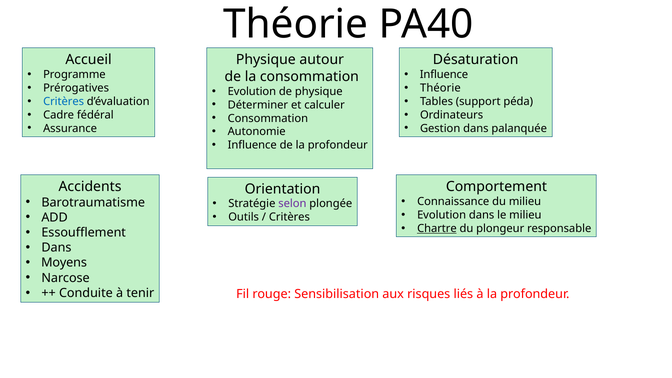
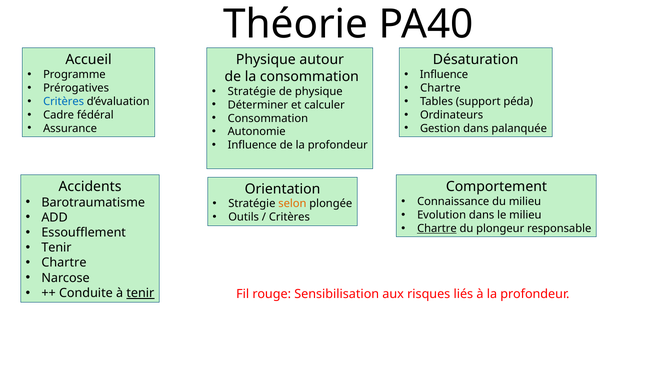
Théorie: Théorie -> Chartre (440, 88)
Evolution: Evolution -> Stratégie (252, 91)
selon colour: purple -> orange (292, 204)
Dans: Dans -> Tenir (56, 248)
Moyens: Moyens -> Chartre (64, 263)
tenir underline: none -> present (140, 293)
